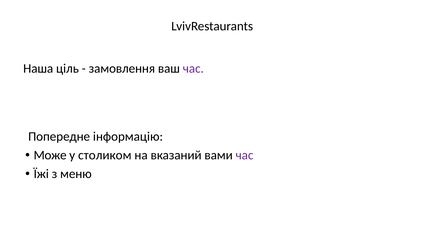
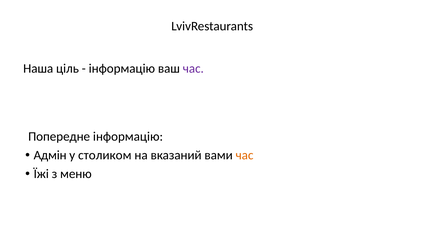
замовлення: замовлення -> інформацію (122, 69)
Може: Може -> Адмін (50, 155)
час colour: purple -> orange (245, 155)
